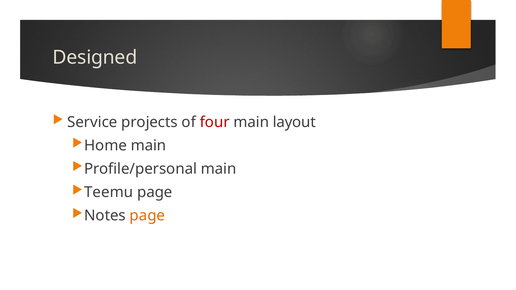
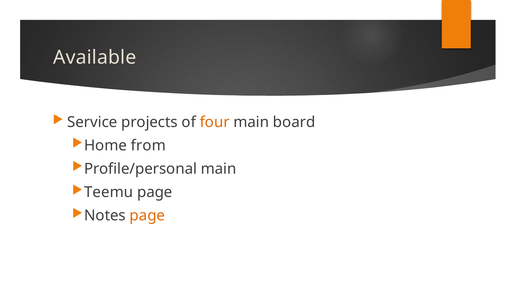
Designed: Designed -> Available (95, 58)
four colour: red -> orange (215, 122)
layout: layout -> board (294, 122)
Home main: main -> from (148, 146)
